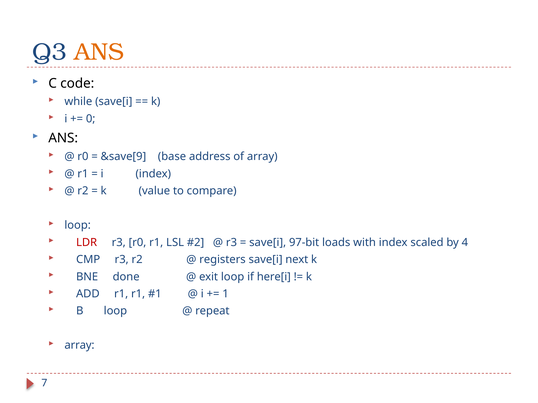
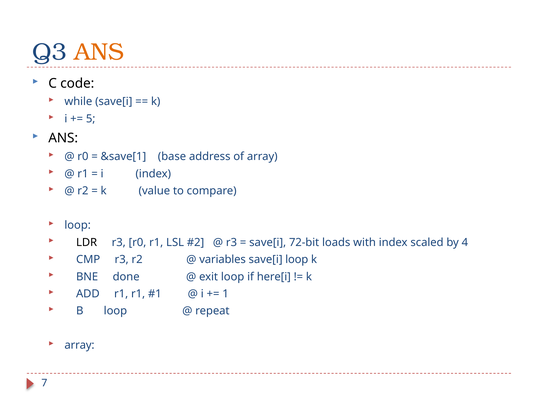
0: 0 -> 5 (91, 119)
&save[9: &save[9 -> &save[1 (123, 157)
LDR colour: red -> black (87, 243)
97-bit: 97-bit -> 72-bit (304, 243)
registers: registers -> variables (223, 260)
save[i next: next -> loop (297, 260)
